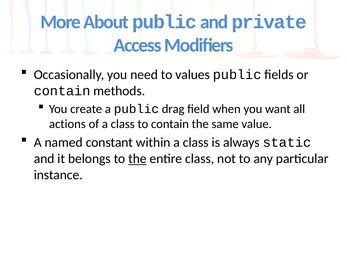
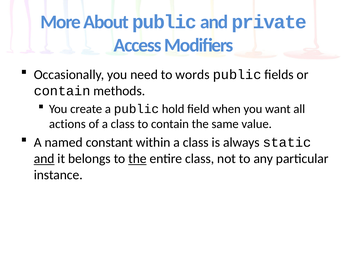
values: values -> words (193, 74)
drag: drag -> hold (173, 109)
and underline: none -> present (44, 158)
